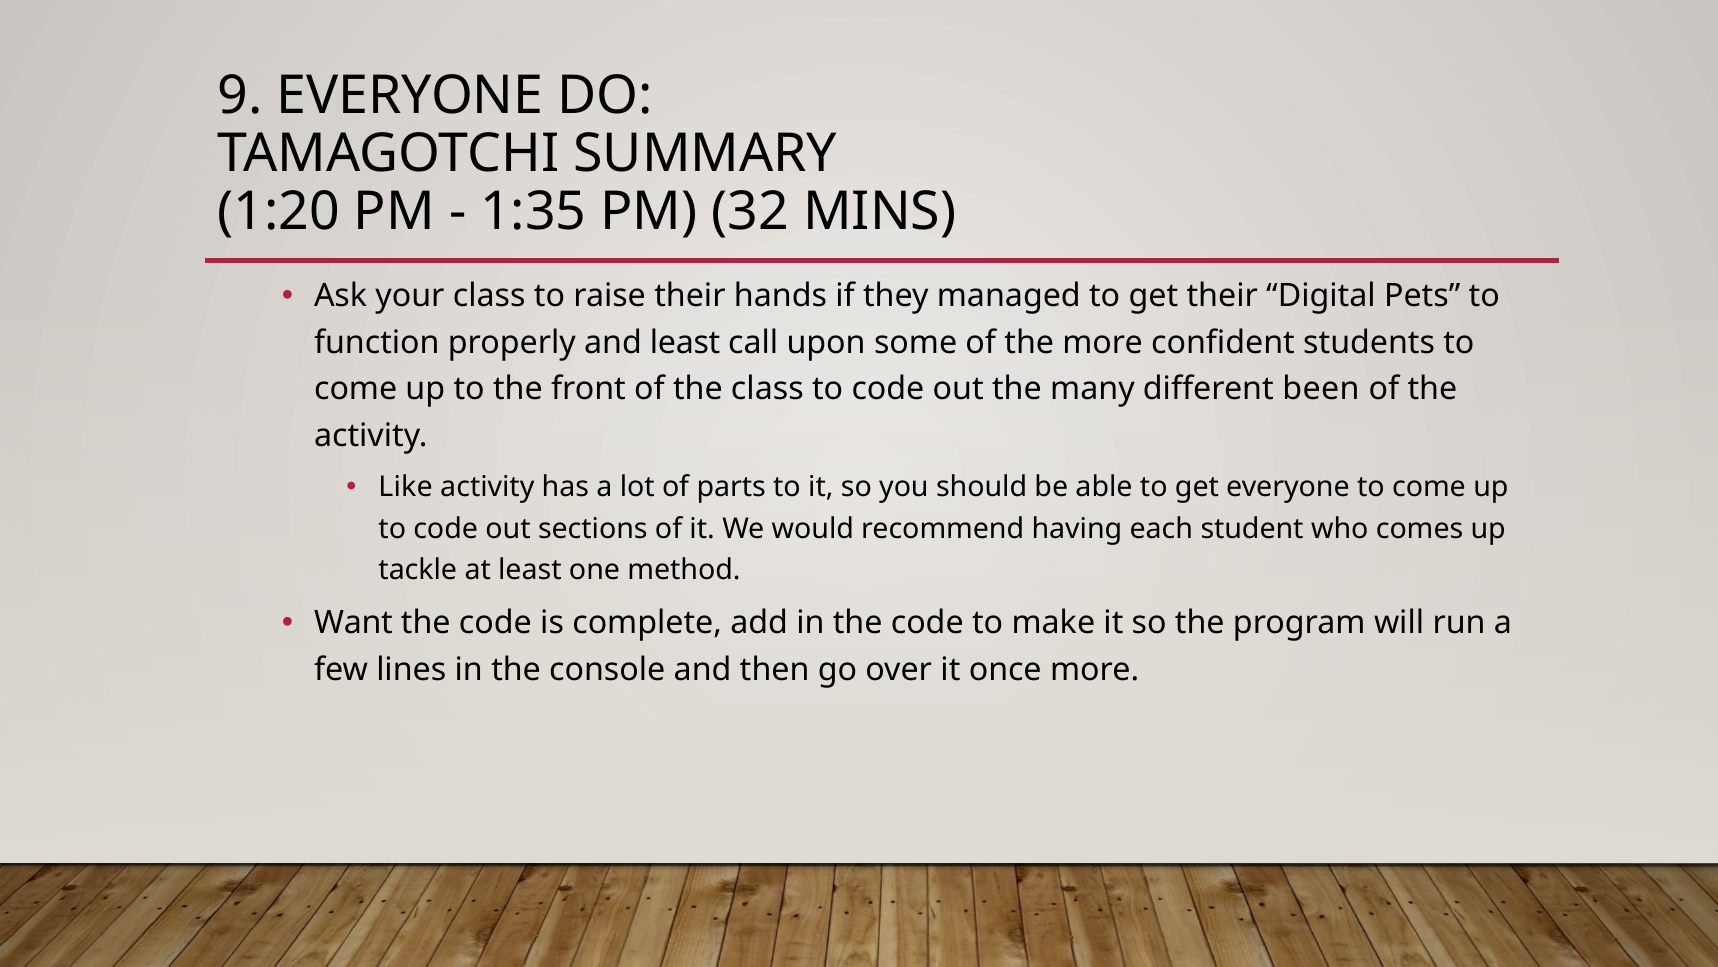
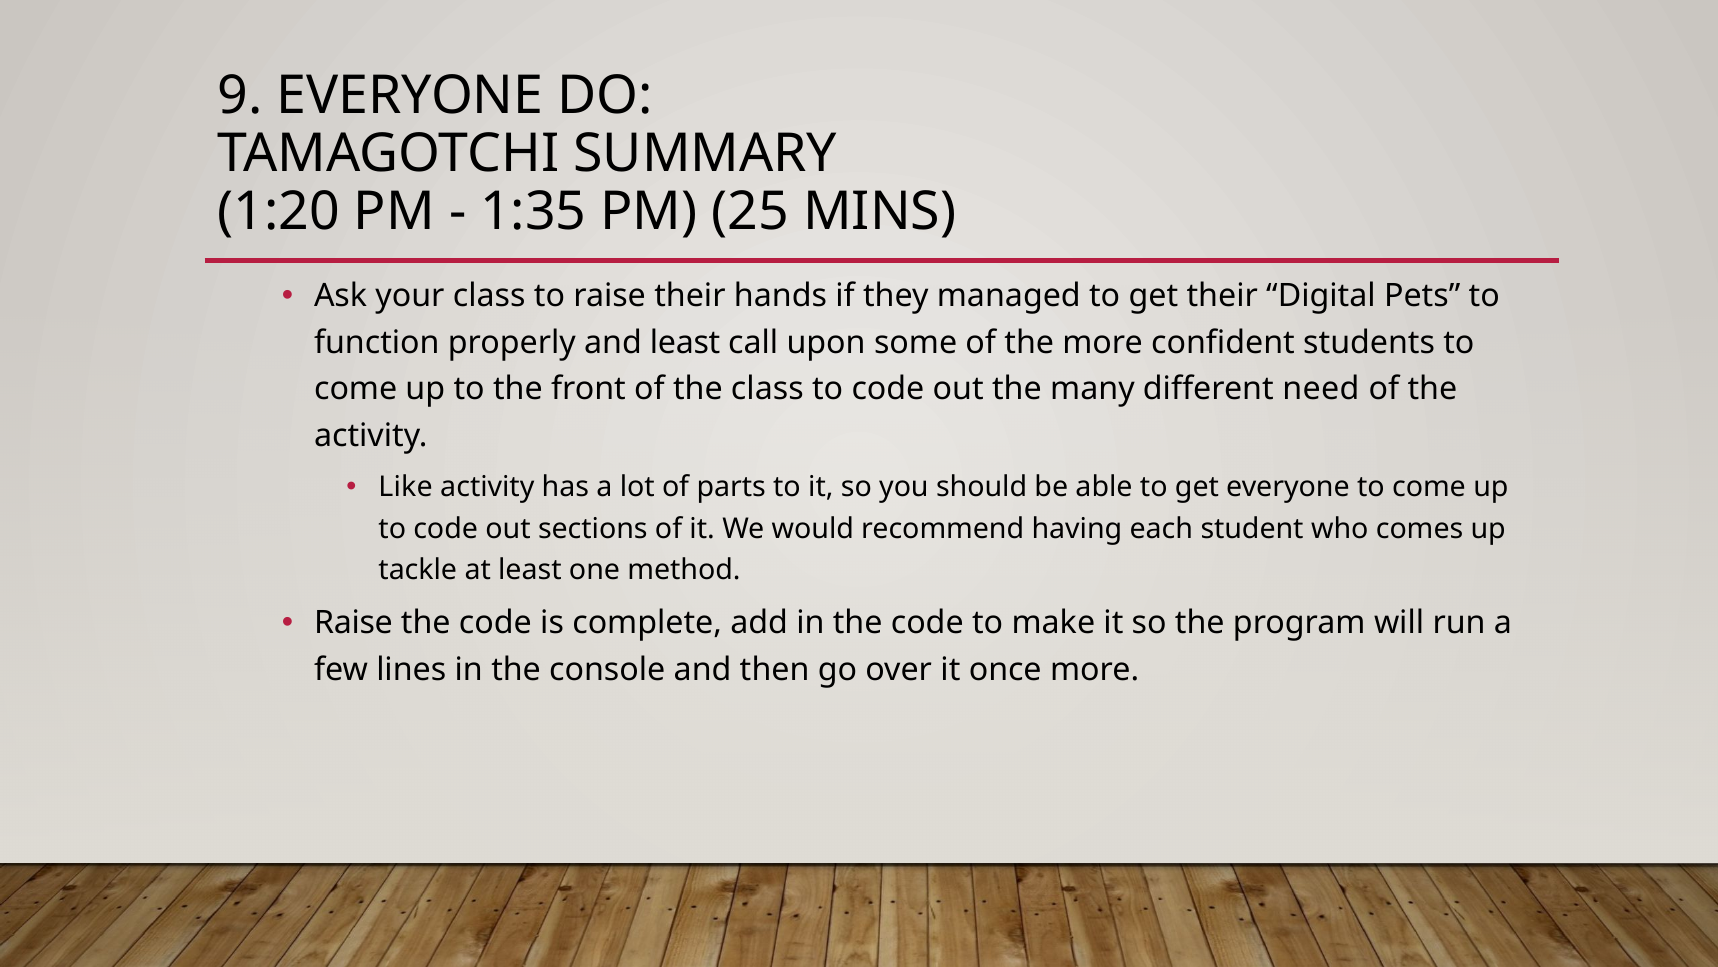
32: 32 -> 25 (750, 211)
been: been -> need (1321, 389)
Want: Want -> Raise (353, 623)
